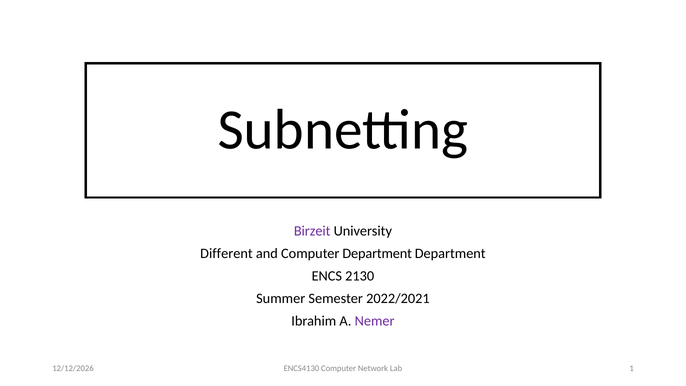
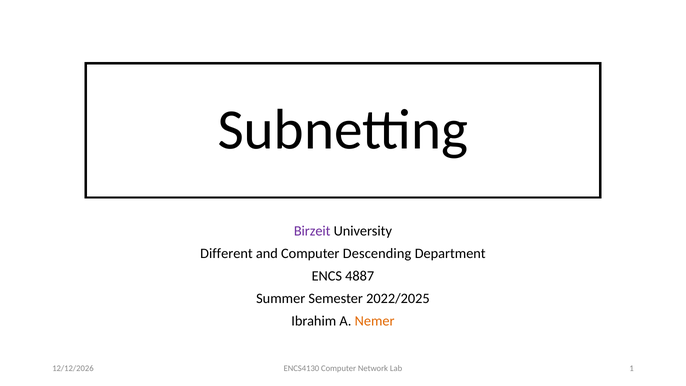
Computer Department: Department -> Descending (377, 253)
2130: 2130 -> 4887 (360, 276)
2022/2021: 2022/2021 -> 2022/2025 (398, 299)
Nemer colour: purple -> orange (375, 321)
